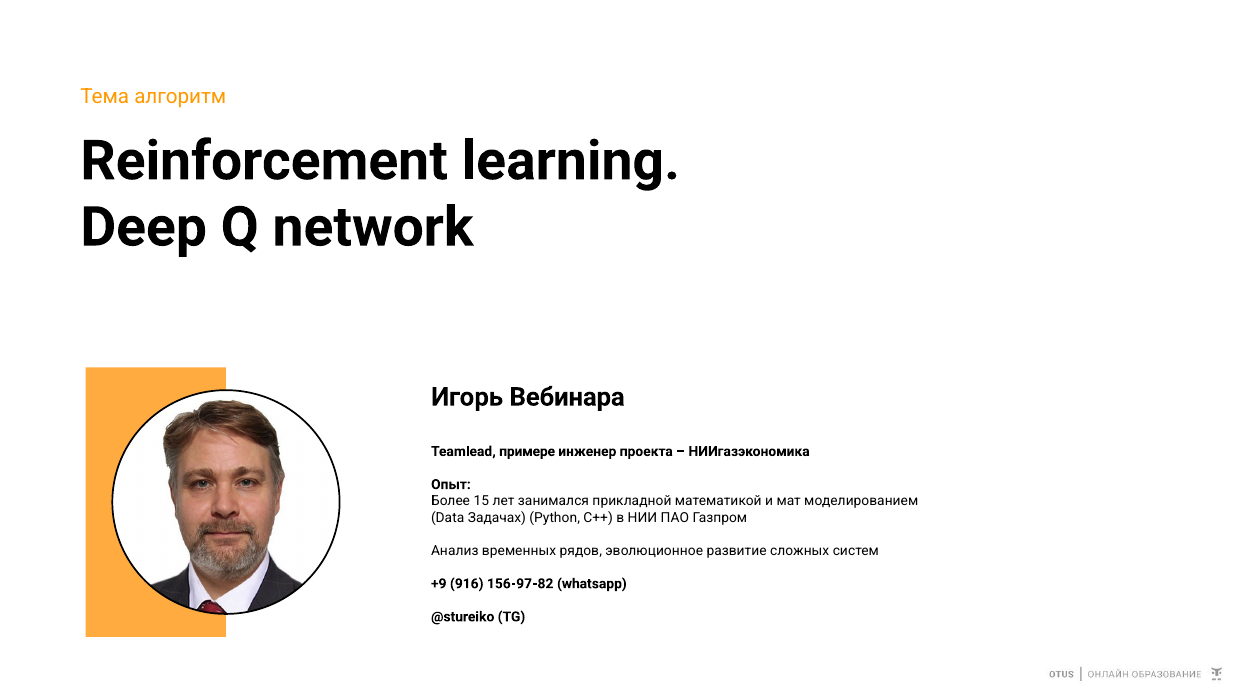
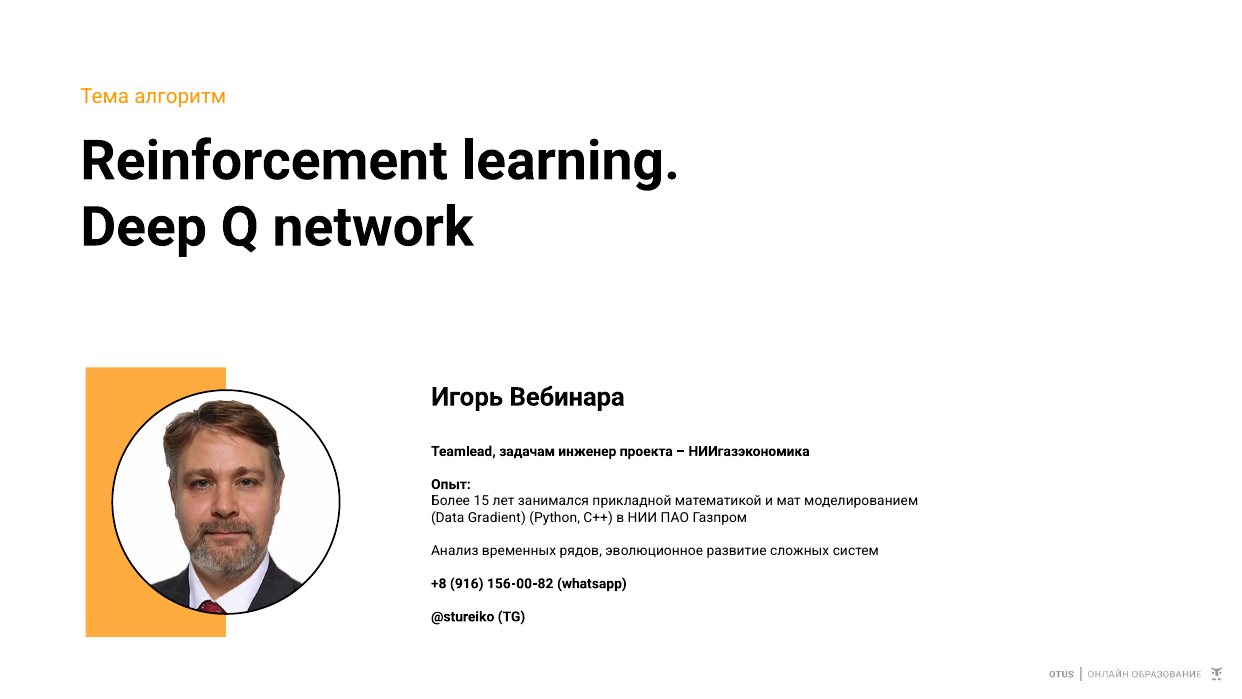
примере: примере -> задачам (527, 451)
Задачах: Задачах -> Gradient (497, 517)
+9: +9 -> +8 (439, 583)
156-97-82: 156-97-82 -> 156-00-82 (520, 583)
